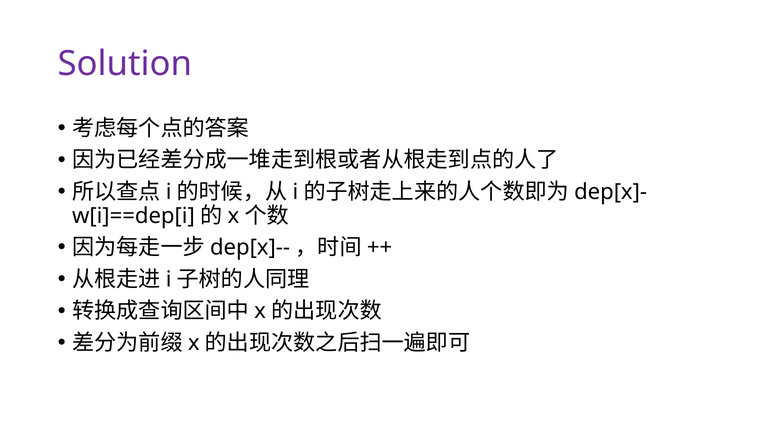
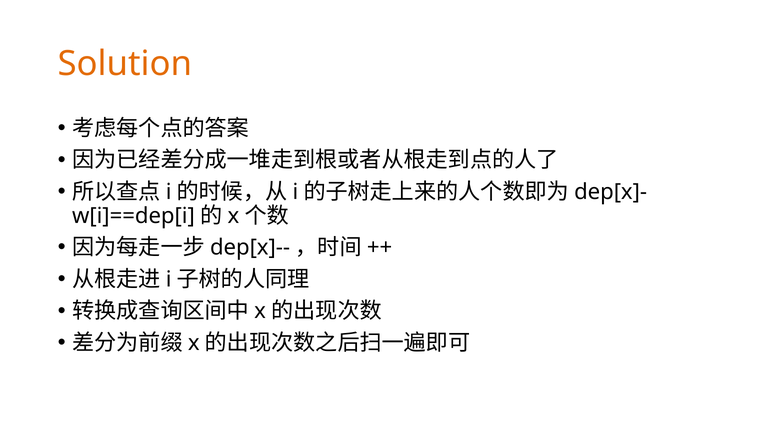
Solution colour: purple -> orange (125, 64)
